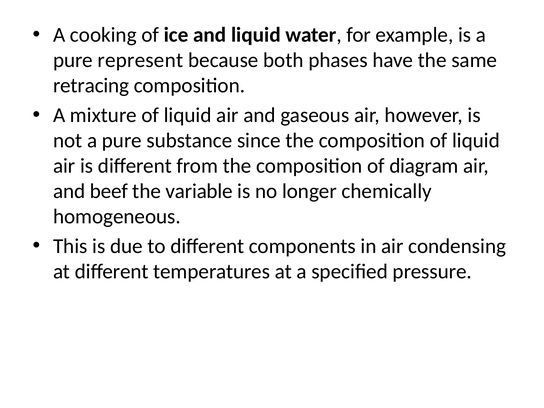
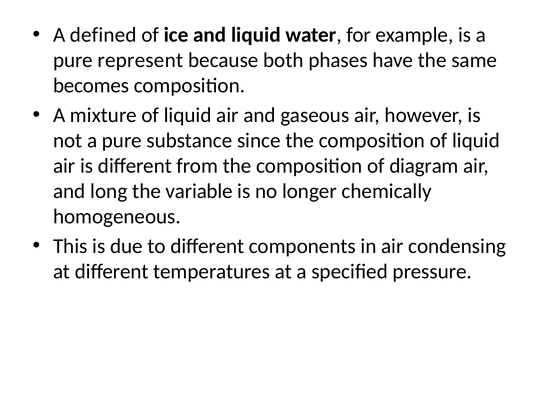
cooking: cooking -> defined (103, 35)
retracing: retracing -> becomes (91, 86)
beef: beef -> long (109, 191)
